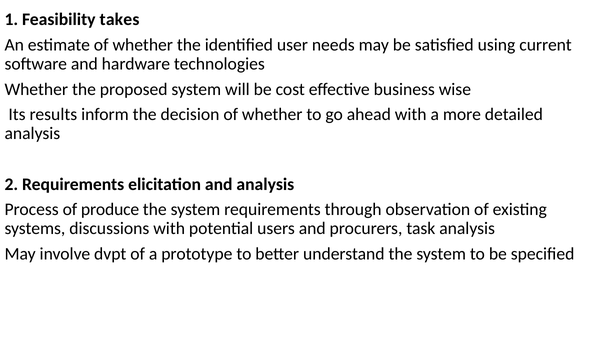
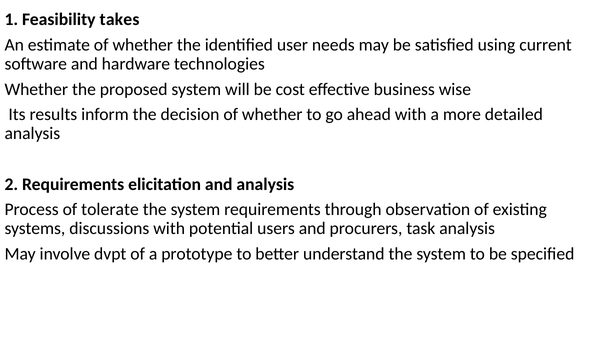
produce: produce -> tolerate (110, 209)
